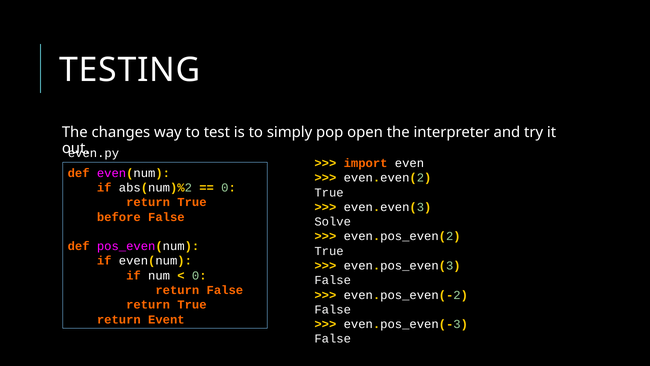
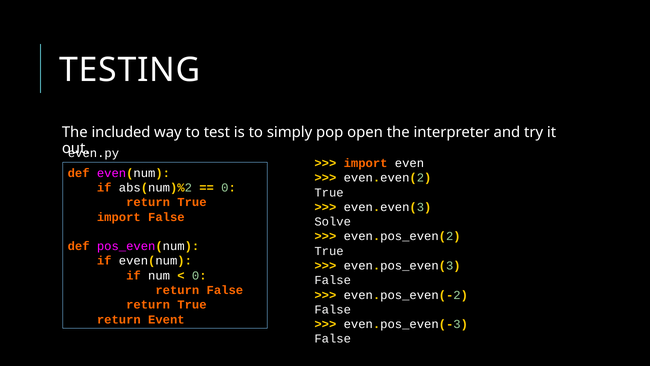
changes: changes -> included (121, 132)
before: before -> import (119, 217)
